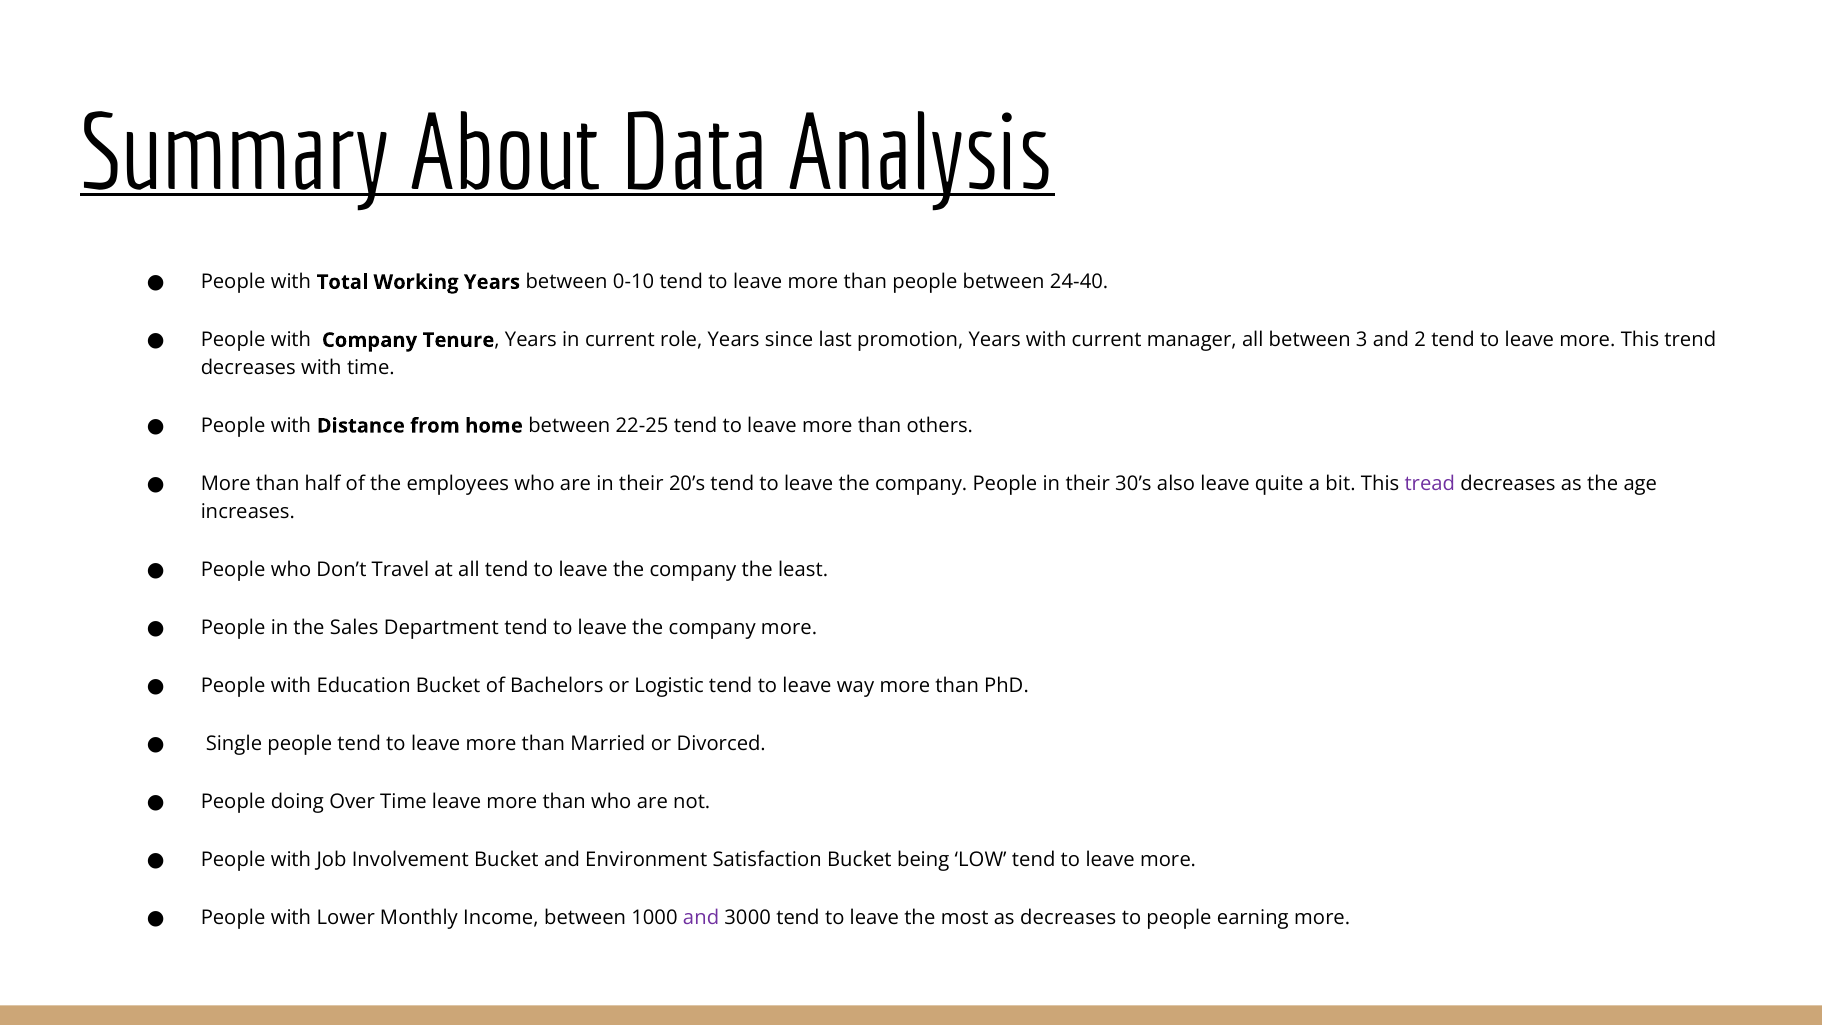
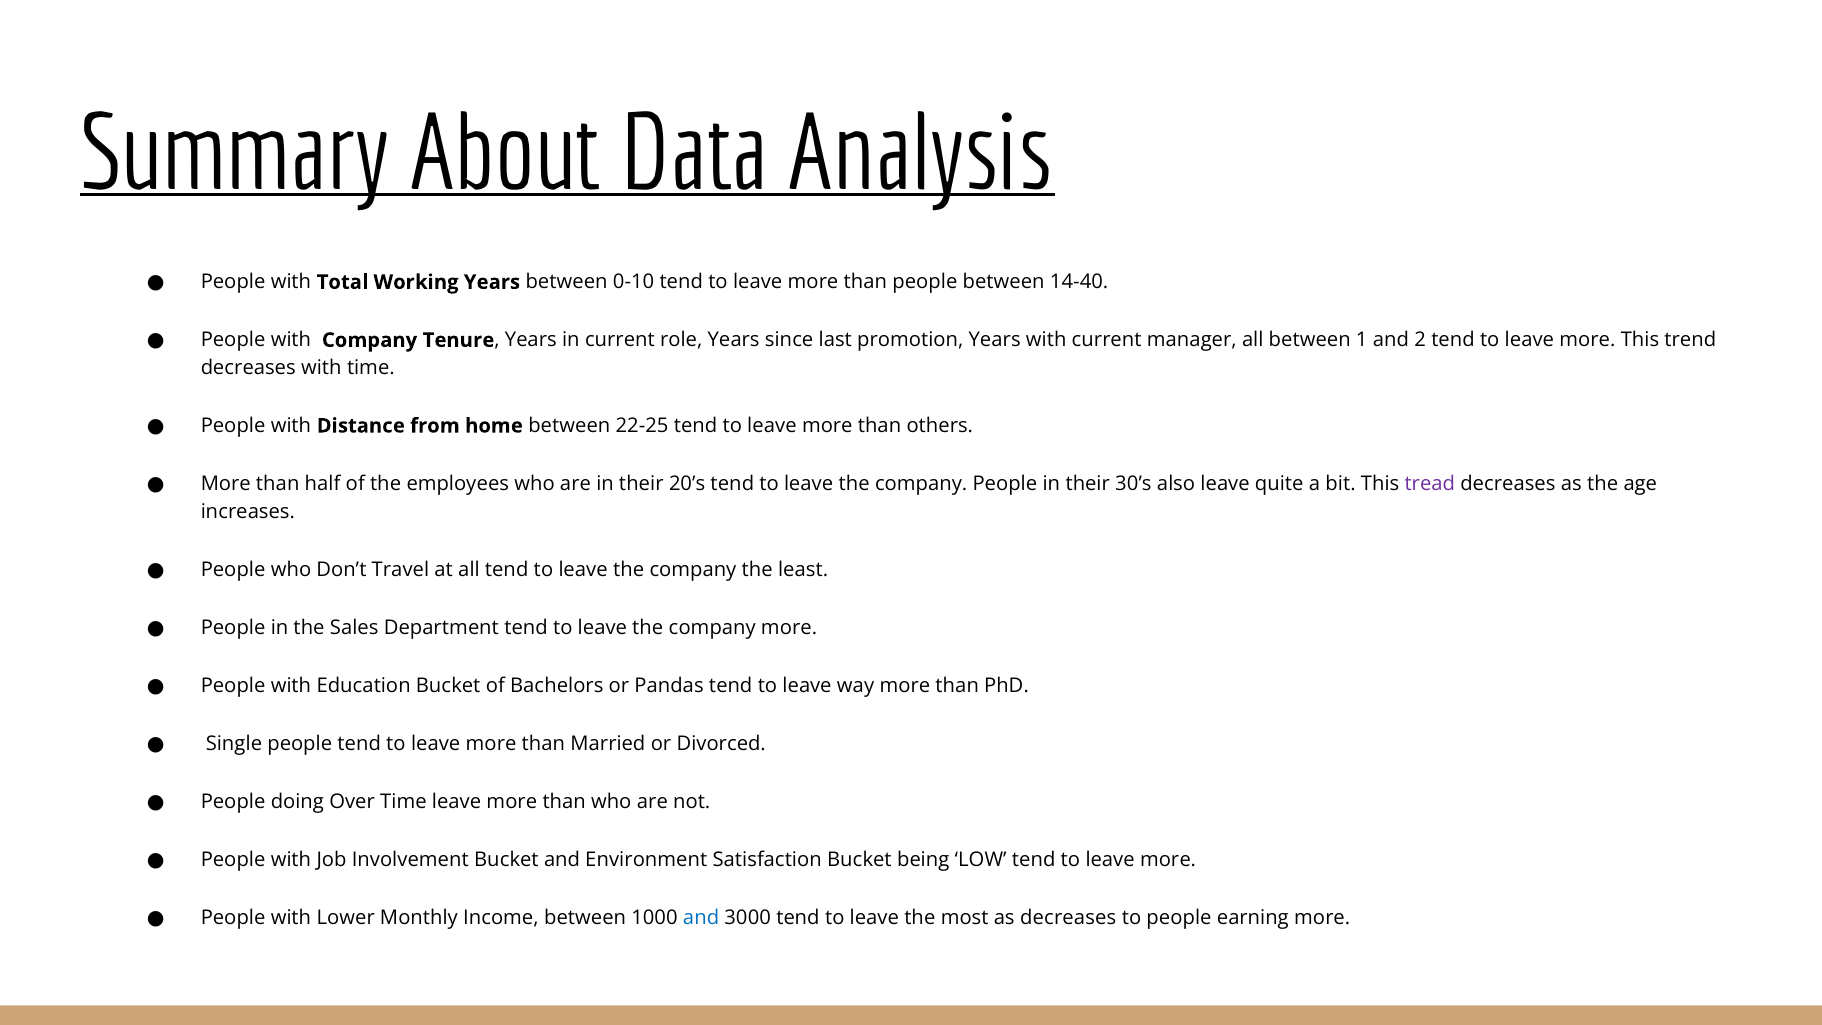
24-40: 24-40 -> 14-40 (1079, 282)
3: 3 -> 1 (1362, 340)
Logistic: Logistic -> Pandas (669, 686)
and colour: purple -> blue (701, 918)
